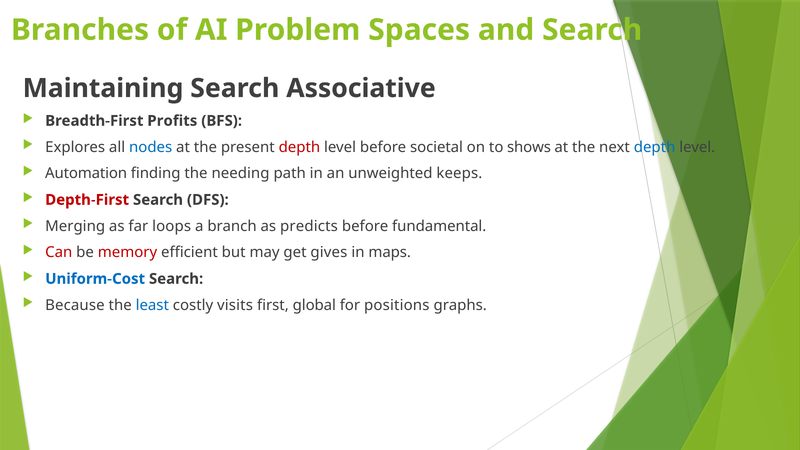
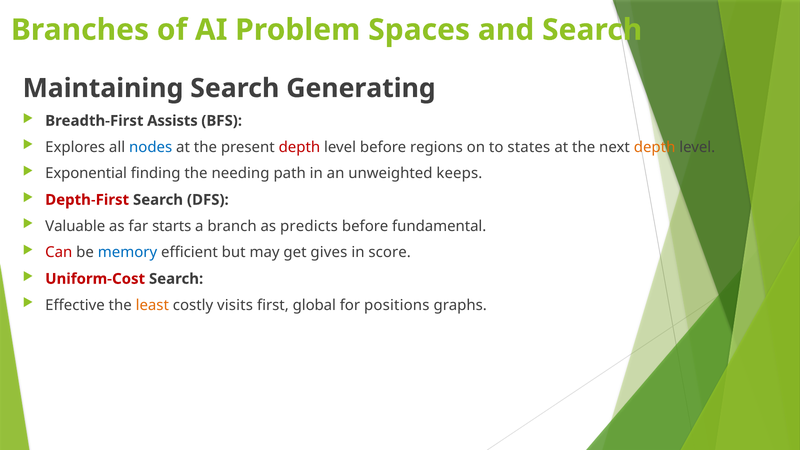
Associative: Associative -> Generating (361, 88)
Profits: Profits -> Assists (172, 121)
societal: societal -> regions (436, 147)
shows: shows -> states (529, 147)
depth colour: blue -> orange (655, 147)
Automation: Automation -> Exponential (86, 173)
Merging: Merging -> Valuable (75, 226)
loops: loops -> starts (172, 226)
memory colour: red -> blue (128, 253)
maps: maps -> score (390, 253)
Uniform-Cost colour: blue -> red (95, 279)
Because: Because -> Effective (75, 305)
least colour: blue -> orange (152, 305)
